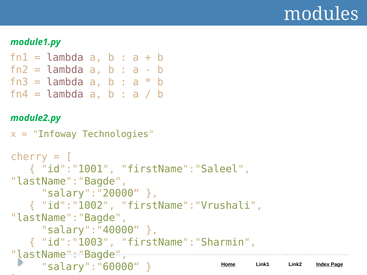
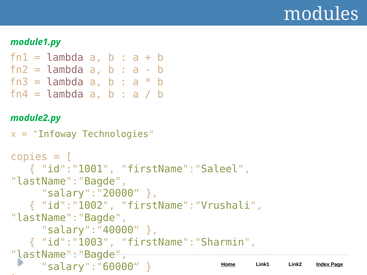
cherry: cherry -> copies (29, 157)
